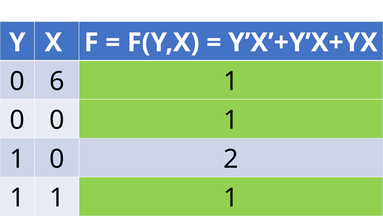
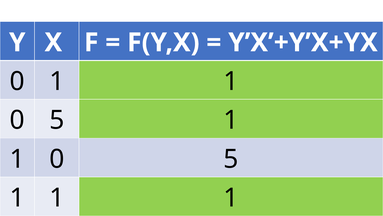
0 6: 6 -> 1 (57, 81)
0: 0 -> 5 (57, 120)
2: 2 -> 5 (231, 159)
